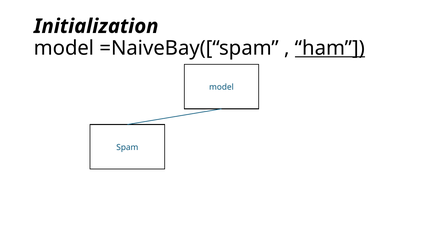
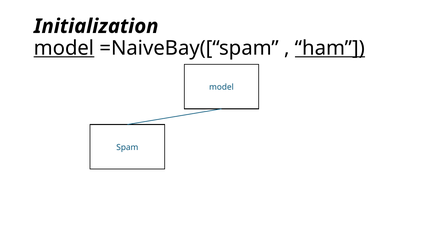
model underline: none -> present (64, 48)
